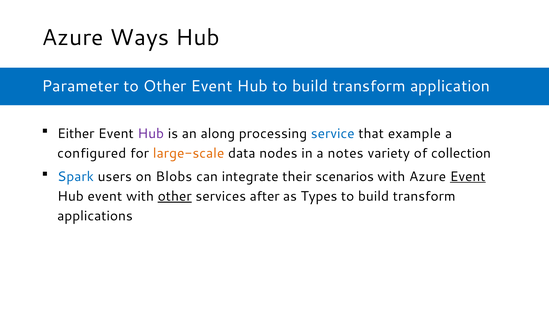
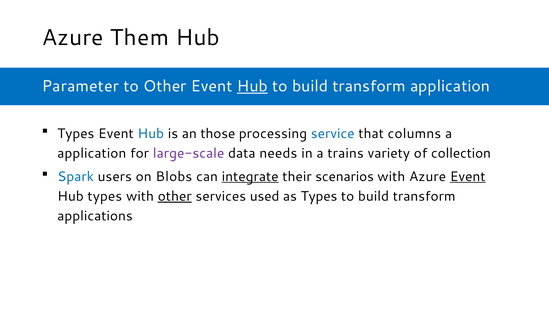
Ways: Ways -> Them (139, 38)
Hub underline: none -> present (252, 86)
Either: Either -> Types (76, 133)
Hub colour: purple -> blue (151, 133)
along: along -> those (218, 133)
example: example -> columns (414, 133)
configured: configured -> application (92, 153)
large-scale colour: orange -> purple (189, 153)
nodes: nodes -> needs (278, 153)
notes: notes -> trains (346, 153)
integrate underline: none -> present (250, 176)
Hub event: event -> types (105, 196)
after: after -> used (265, 196)
